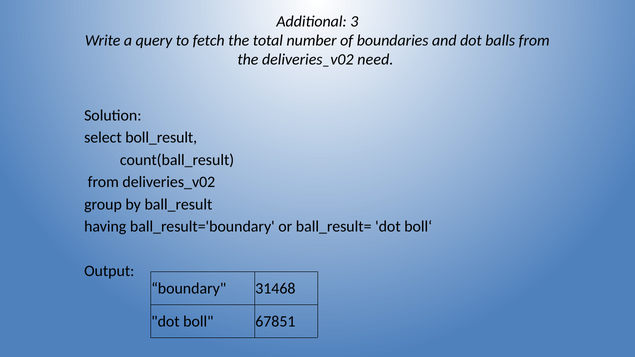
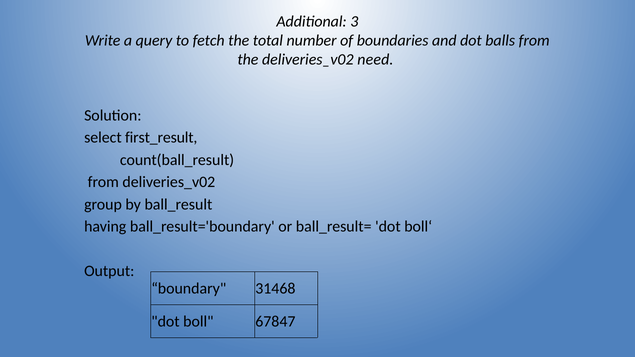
boll_result: boll_result -> first_result (161, 138)
67851: 67851 -> 67847 (275, 322)
